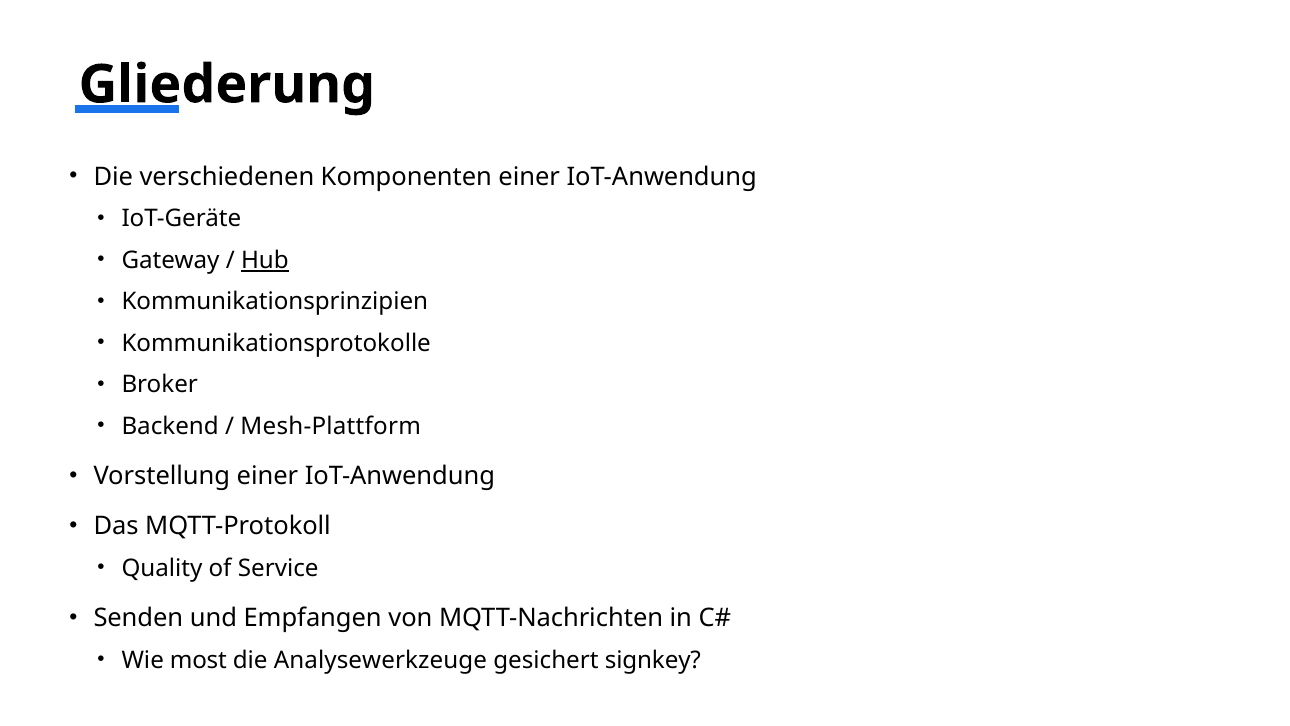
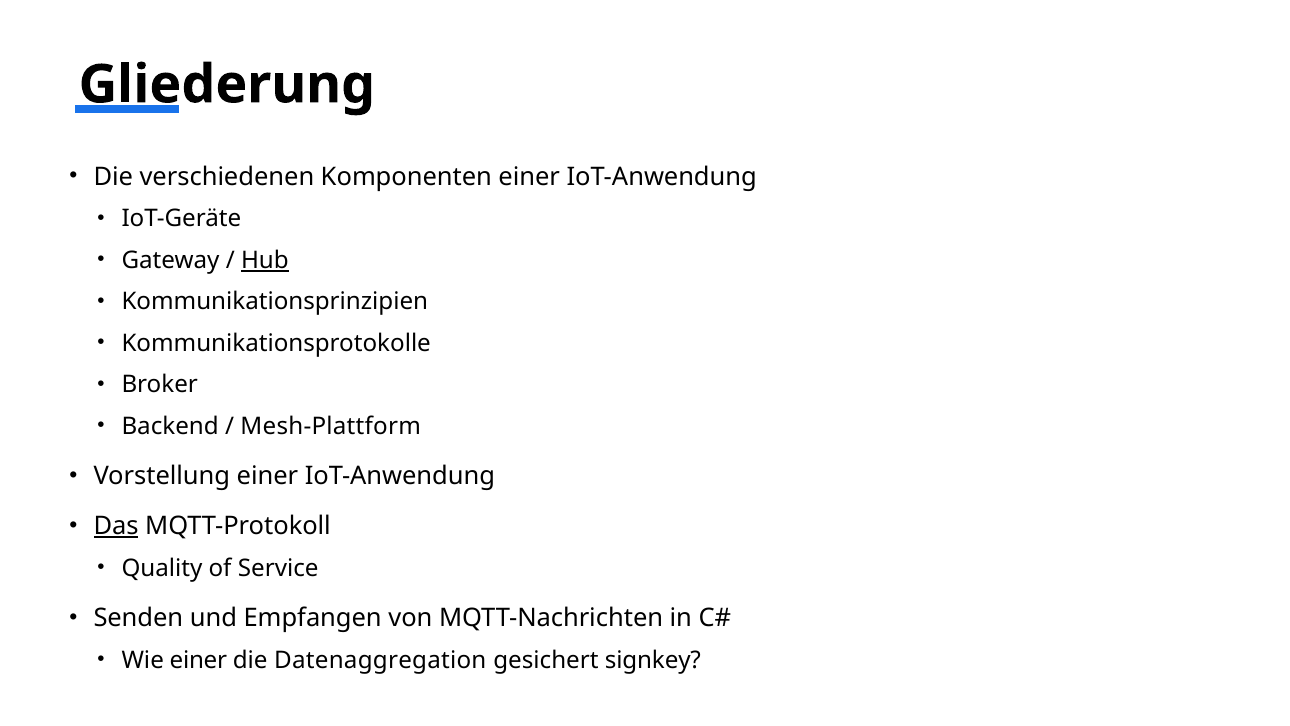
Das underline: none -> present (116, 526)
Wie most: most -> einer (198, 660)
Analysewerkzeuge: Analysewerkzeuge -> Datenaggregation (380, 660)
